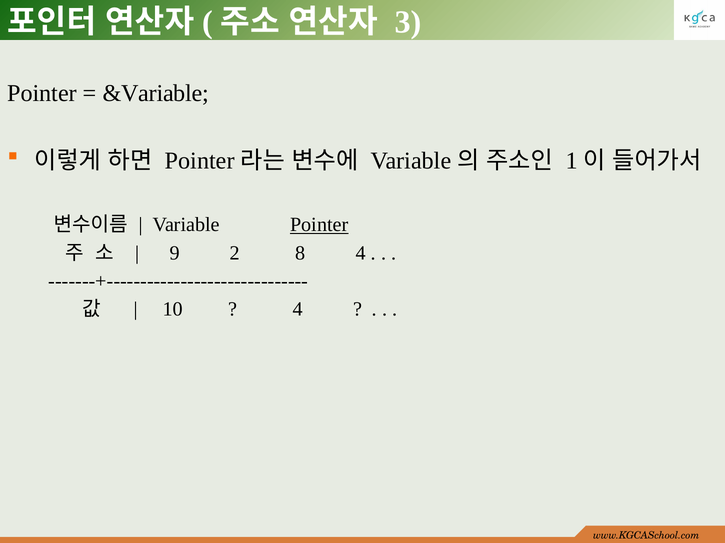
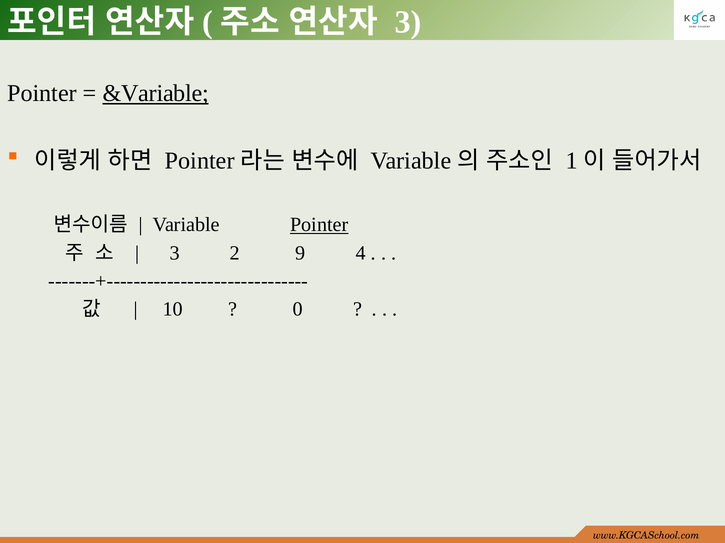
&Variable underline: none -> present (156, 93)
9: 9 -> 3 (175, 253)
8: 8 -> 9 (301, 253)
4: 4 -> 0 (298, 310)
